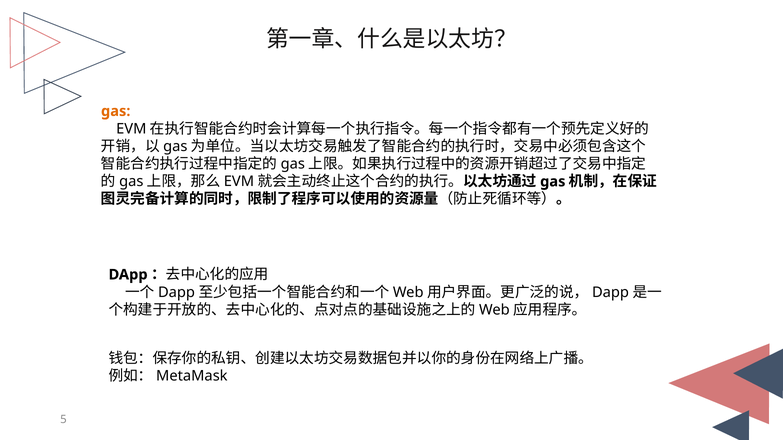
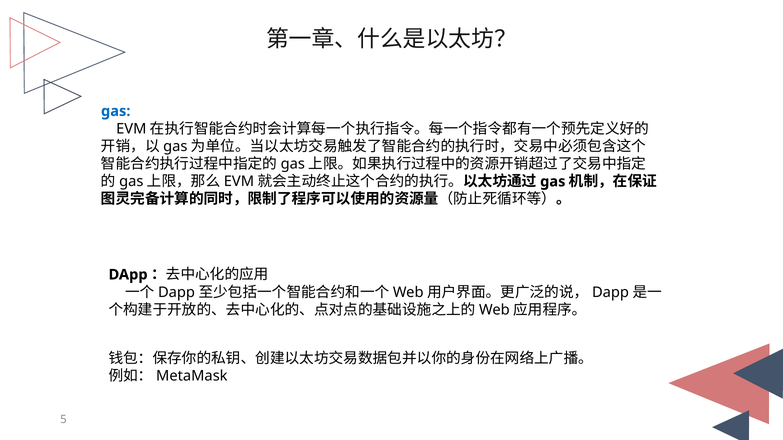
gas colour: orange -> blue (116, 111)
